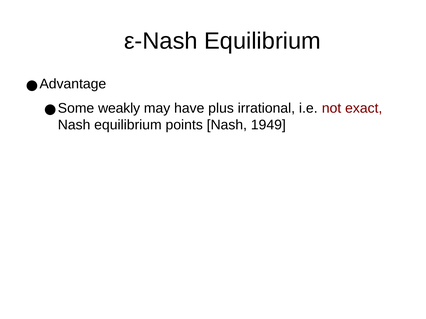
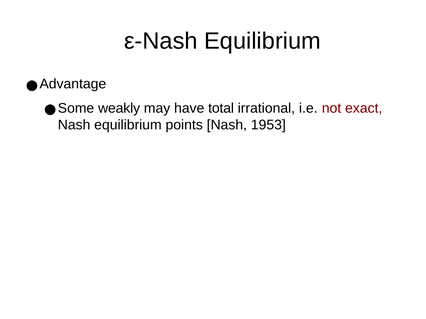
plus: plus -> total (221, 108)
1949: 1949 -> 1953 (268, 125)
